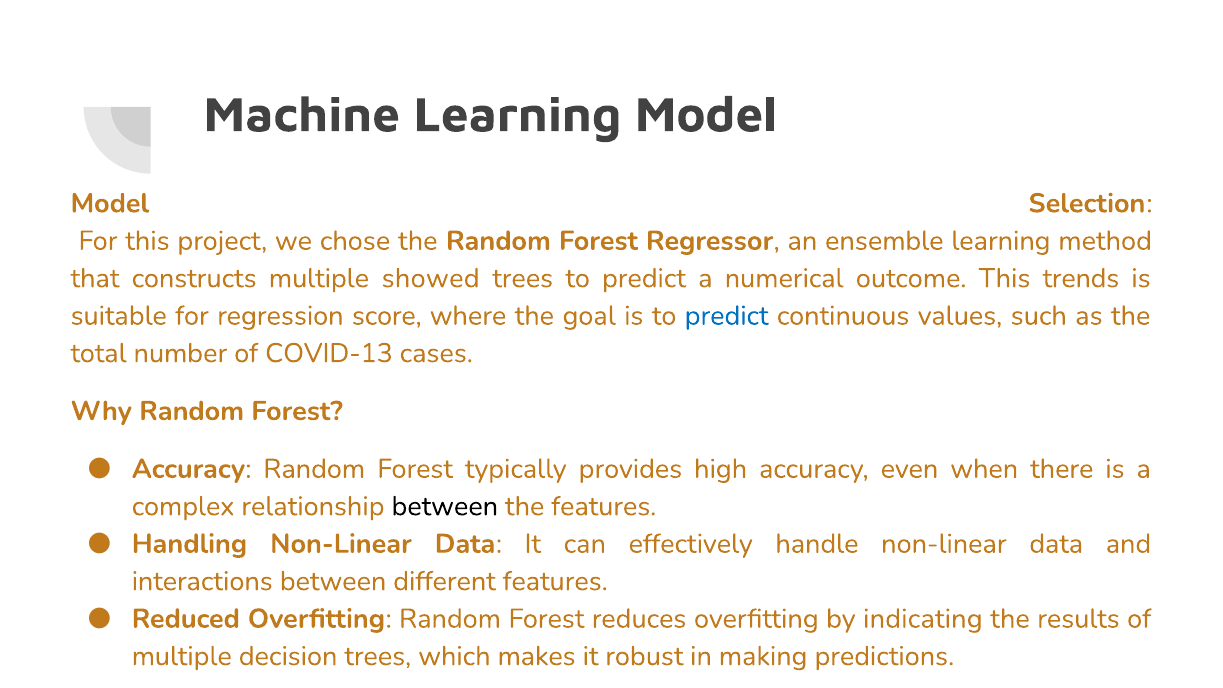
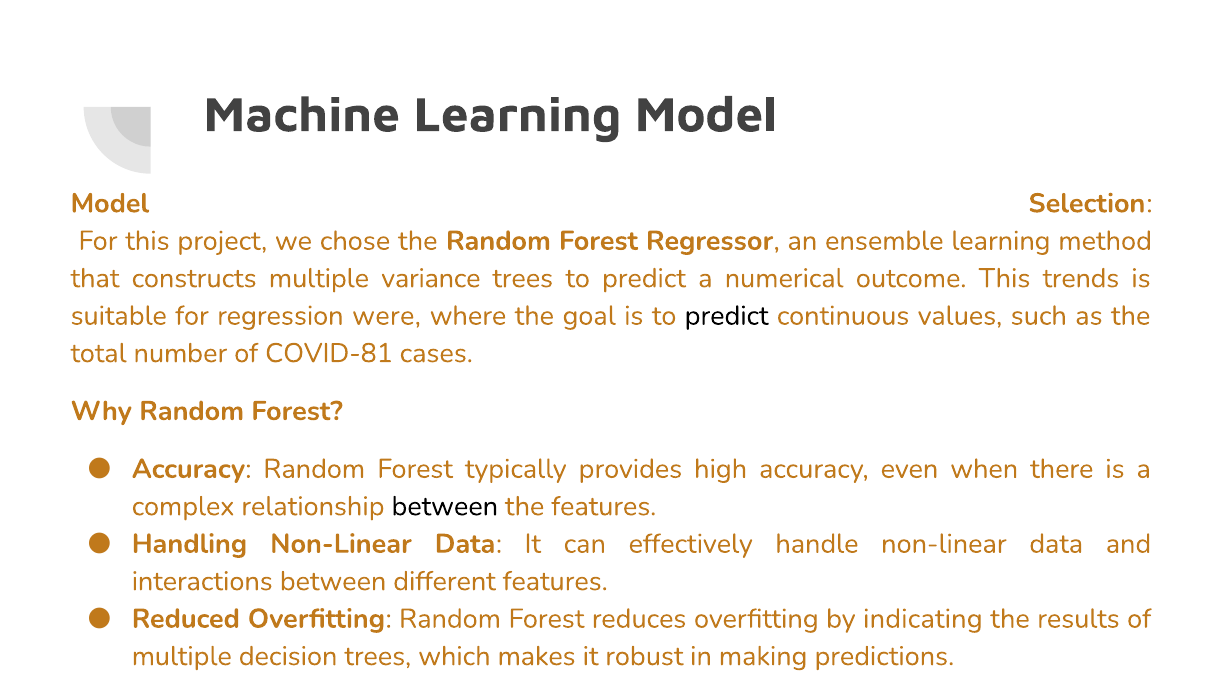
showed: showed -> variance (431, 278)
score: score -> were (387, 316)
predict colour: blue -> black (727, 316)
COVID-13: COVID-13 -> COVID-81 (329, 353)
